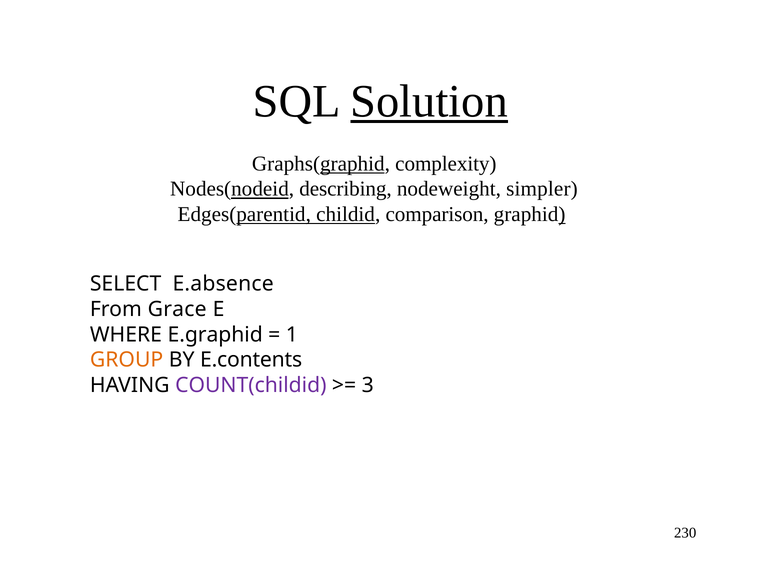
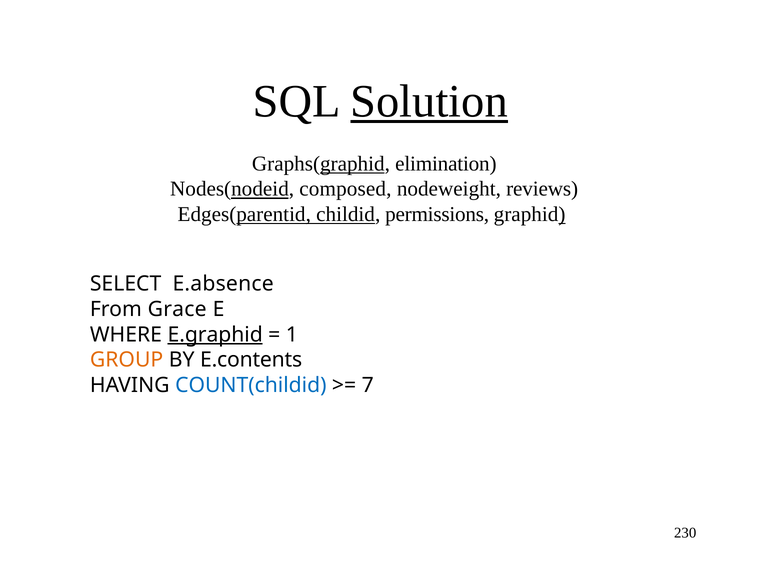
complexity: complexity -> elimination (446, 164)
describing: describing -> composed (345, 189)
simpler: simpler -> reviews (542, 189)
comparison: comparison -> permissions (437, 215)
E.graphid underline: none -> present (215, 335)
COUNT(childid colour: purple -> blue (251, 386)
3: 3 -> 7 (368, 386)
